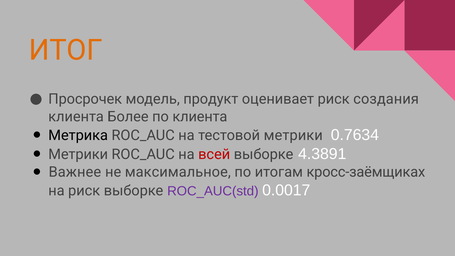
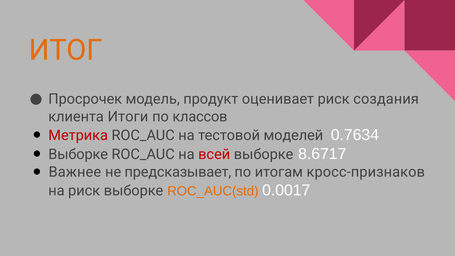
Более: Более -> Итоги (128, 117)
по клиента: клиента -> классов (200, 117)
Метрика colour: black -> red (78, 135)
тестовой метрики: метрики -> моделей (293, 135)
Метрики: Метрики -> Выборке (78, 154)
4.3891: 4.3891 -> 8.6717 (322, 154)
максимальное: максимальное -> предсказывает (178, 172)
кросс-заёмщиках: кросс-заёмщиках -> кросс-признаков (366, 172)
ROC_AUC(std colour: purple -> orange (213, 191)
